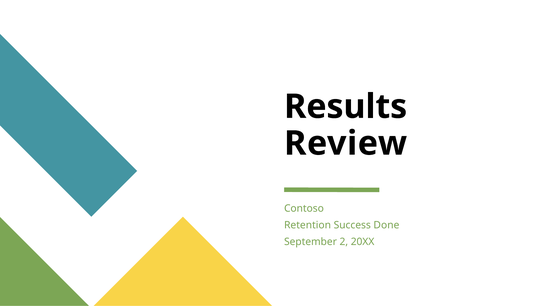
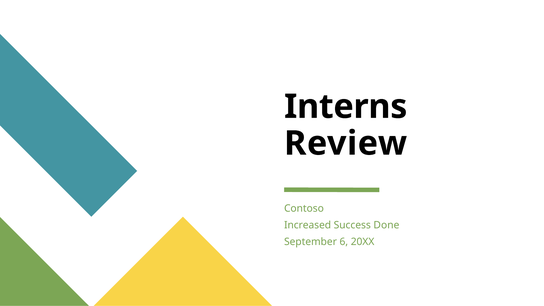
Results: Results -> Interns (346, 107)
Retention: Retention -> Increased (308, 225)
2: 2 -> 6 (344, 242)
